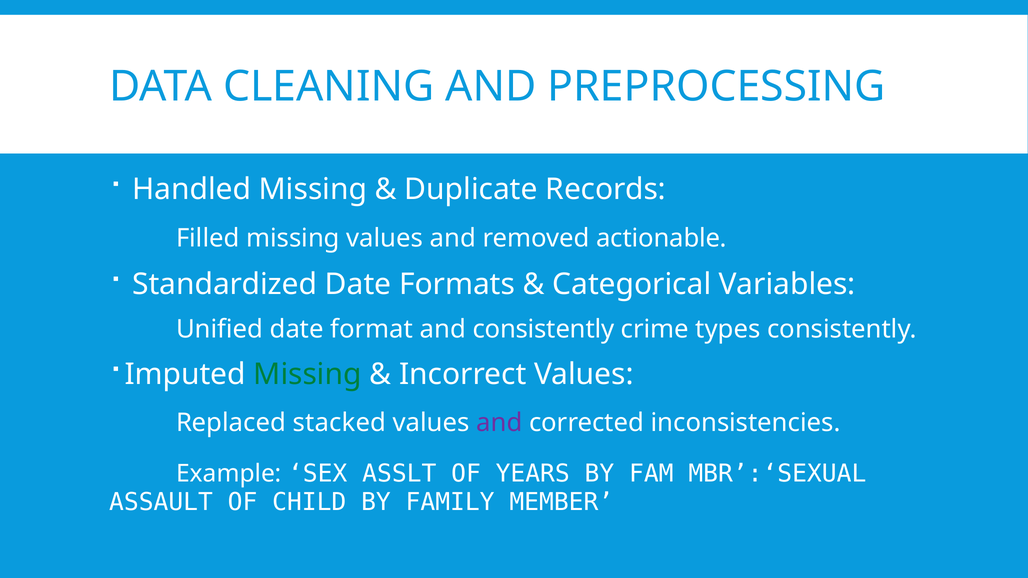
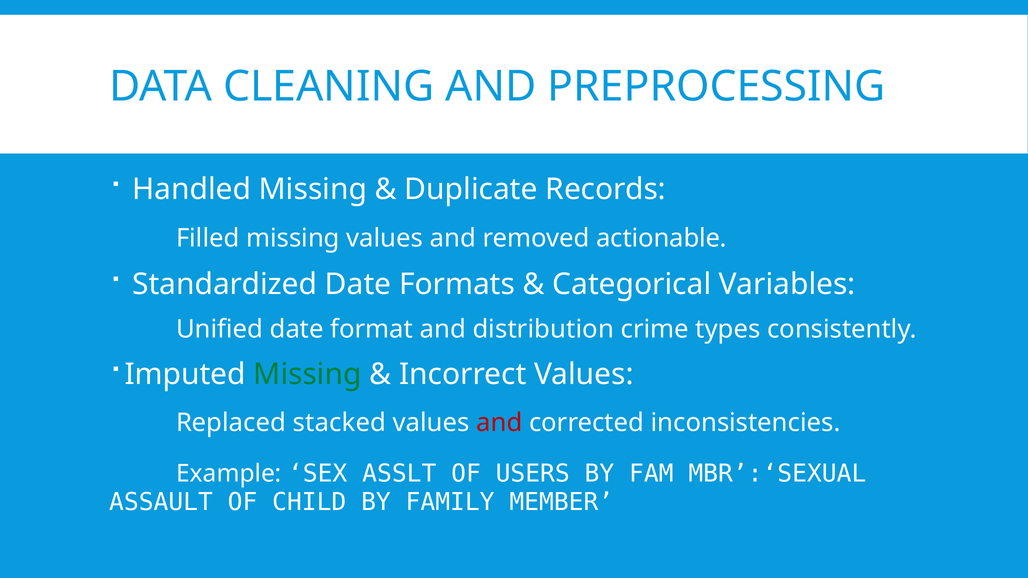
and consistently: consistently -> distribution (543, 329)
and colour: purple -> red (499, 423)
YEARS: YEARS -> USERS (533, 474)
